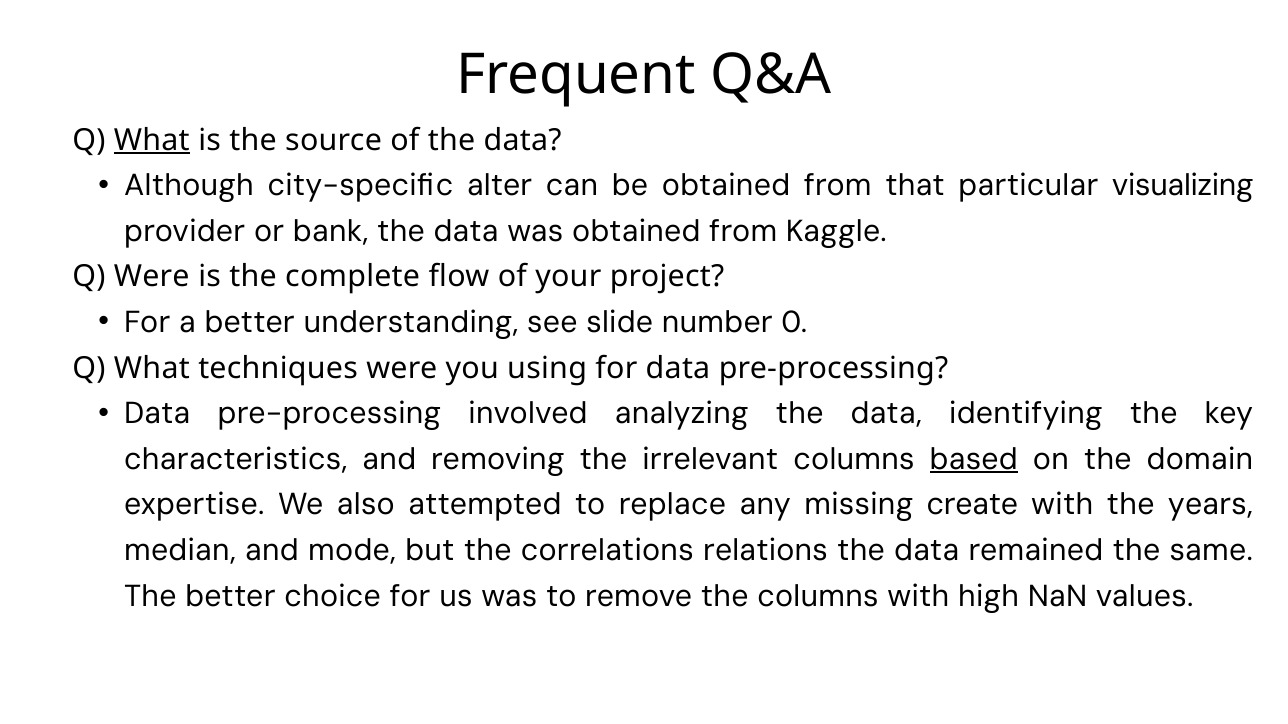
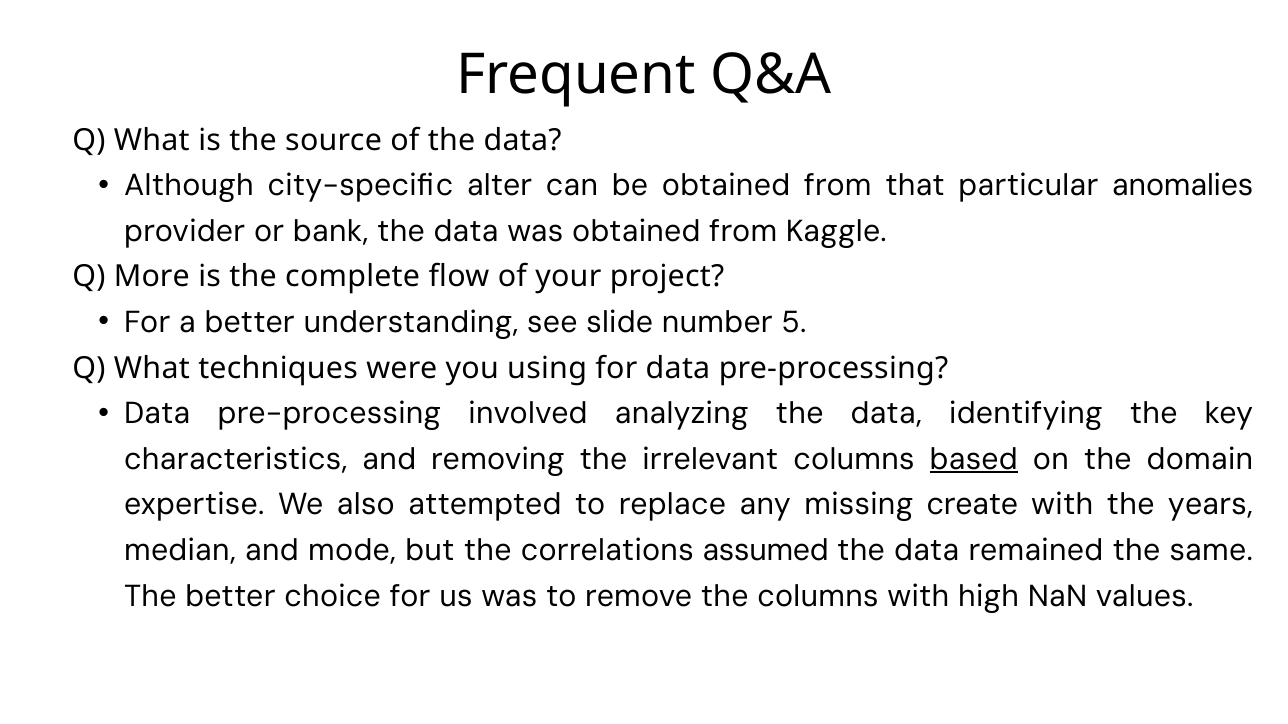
What underline: present -> none (152, 140)
visualizing: visualizing -> anomalies (1183, 186)
Q Were: Were -> More (152, 277)
0: 0 -> 5 (794, 323)
relations: relations -> assumed (766, 551)
